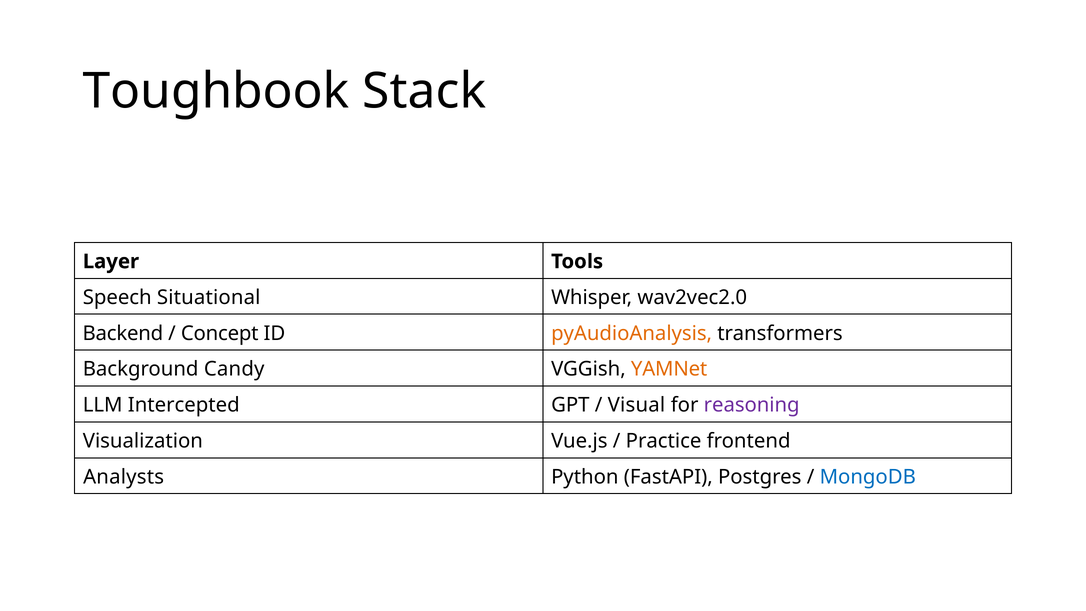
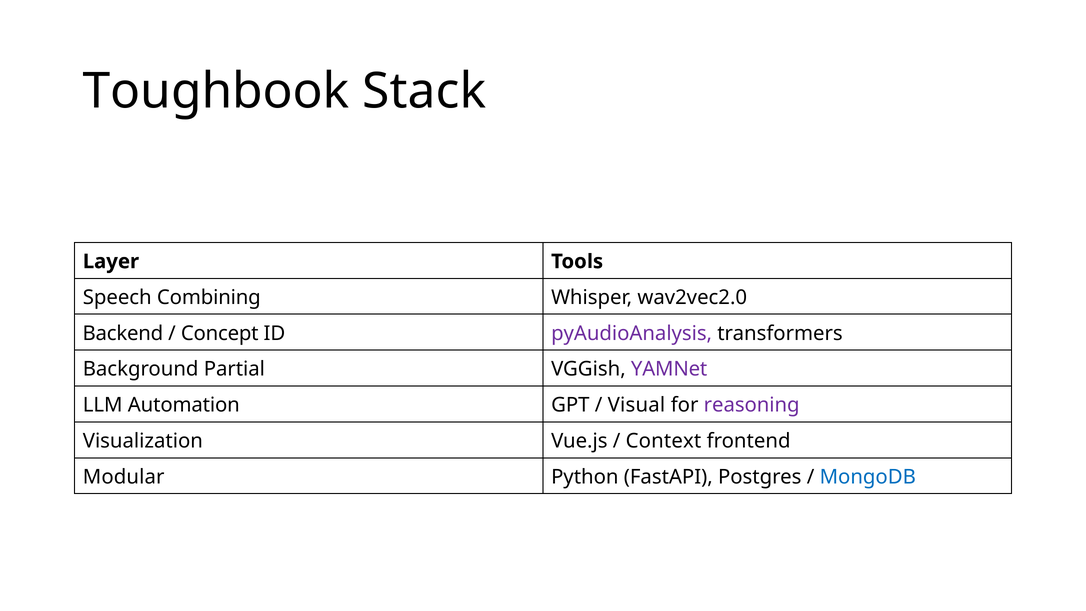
Situational: Situational -> Combining (209, 297)
pyAudioAnalysis colour: orange -> purple (632, 333)
Candy: Candy -> Partial (234, 369)
YAMNet colour: orange -> purple (669, 369)
Intercepted: Intercepted -> Automation (184, 405)
Practice: Practice -> Context (663, 441)
Analysts: Analysts -> Modular (124, 477)
